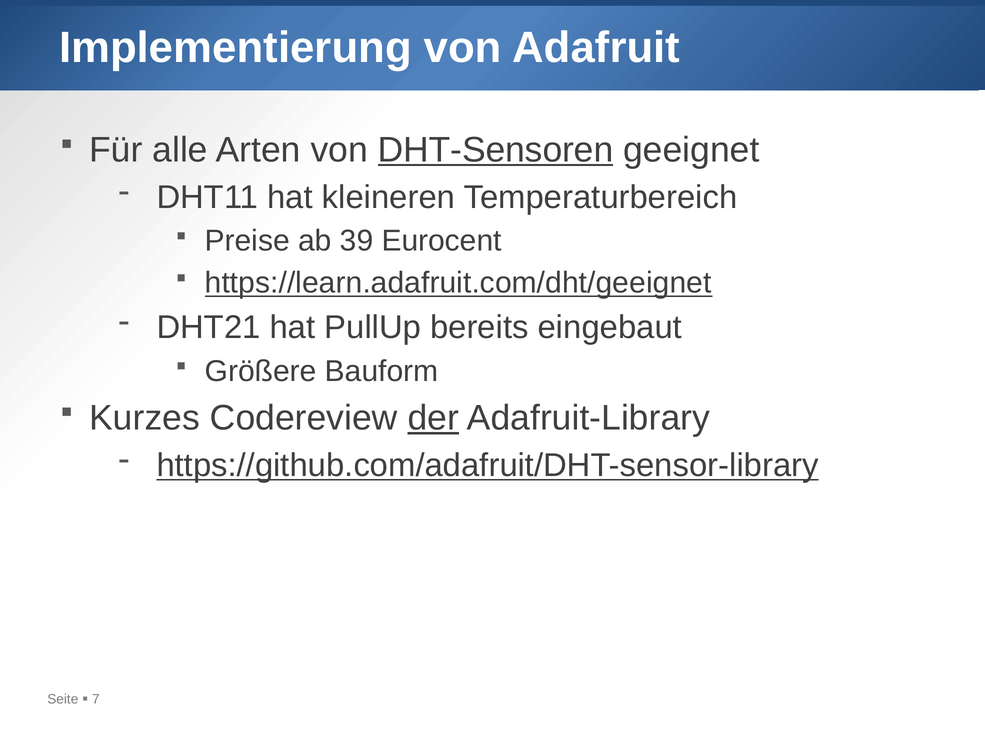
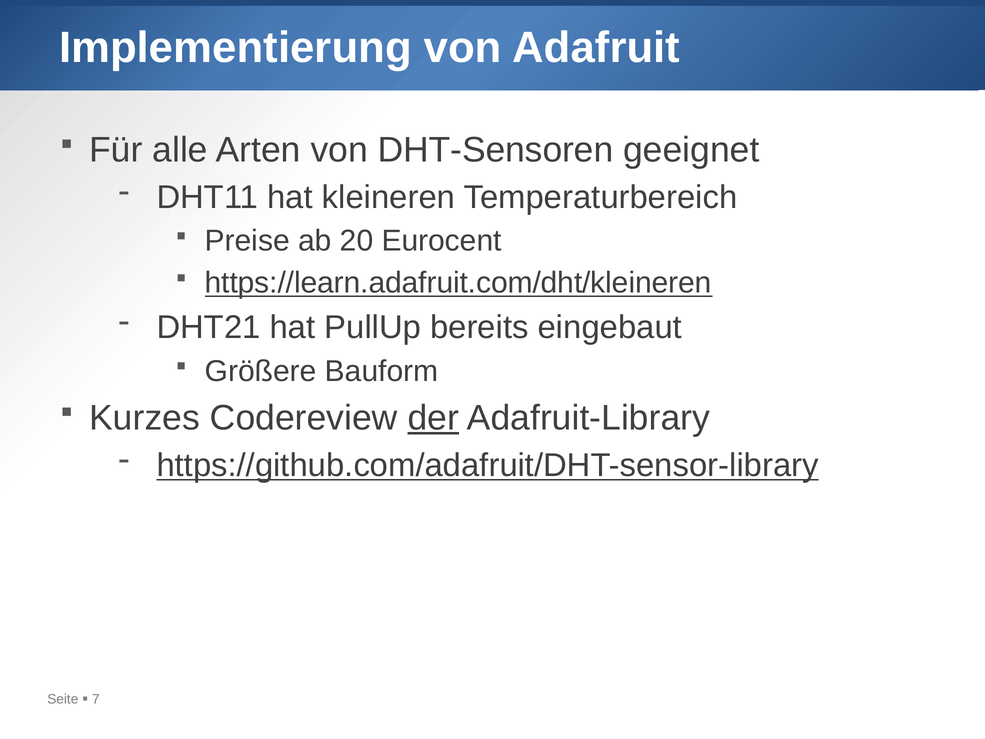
DHT-Sensoren underline: present -> none (496, 150)
39: 39 -> 20 (357, 241)
https://learn.adafruit.com/dht/geeignet: https://learn.adafruit.com/dht/geeignet -> https://learn.adafruit.com/dht/kleineren (458, 283)
